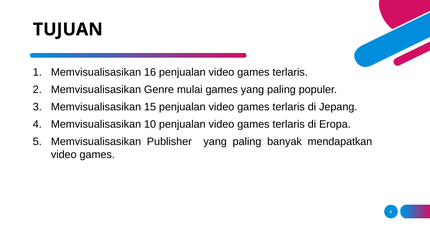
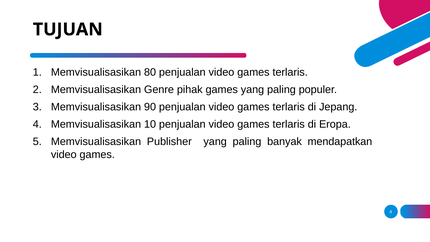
16: 16 -> 80 (150, 72)
mulai: mulai -> pihak (190, 89)
15: 15 -> 90 (150, 107)
